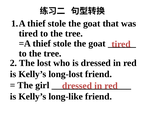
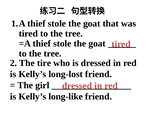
lost: lost -> tire (44, 63)
